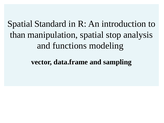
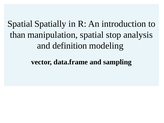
Standard: Standard -> Spatially (50, 24)
functions: functions -> definition (70, 46)
